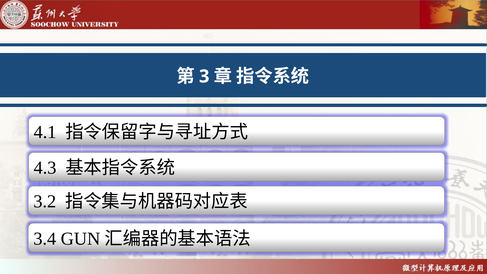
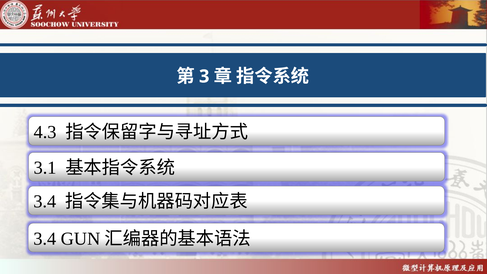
4.1: 4.1 -> 4.3 (45, 132)
4.3: 4.3 -> 3.1 (45, 168)
3.2: 3.2 -> 3.4 (45, 202)
